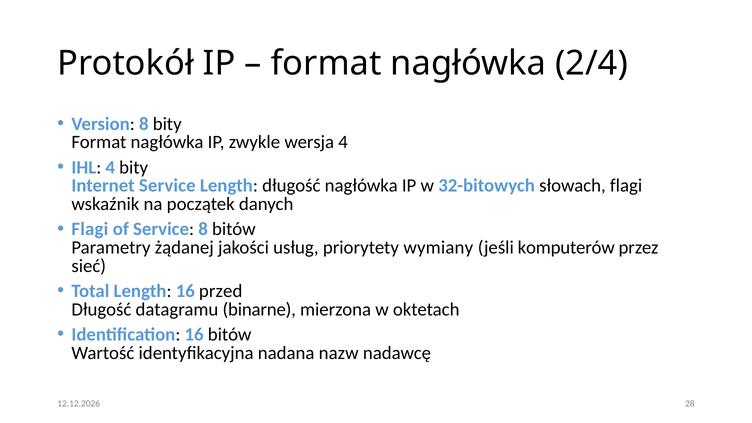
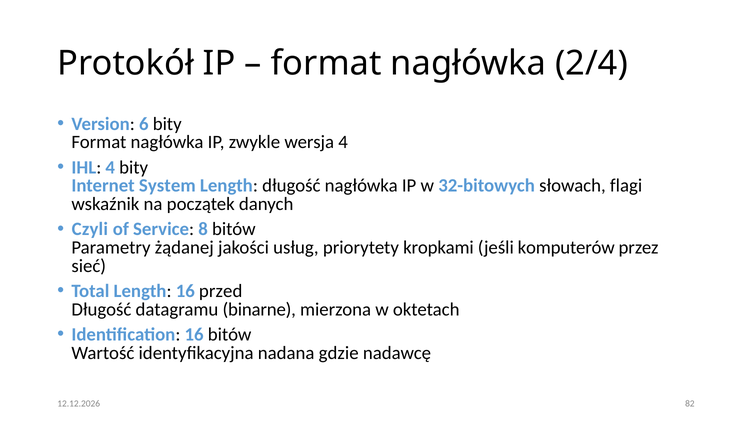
Version 8: 8 -> 6 (144, 124)
Internet Service: Service -> System (167, 186)
Flagi: Flagi -> Czyli (90, 229)
wymiany: wymiany -> kropkami (438, 248)
nazw: nazw -> gdzie (339, 353)
28: 28 -> 82 (690, 404)
